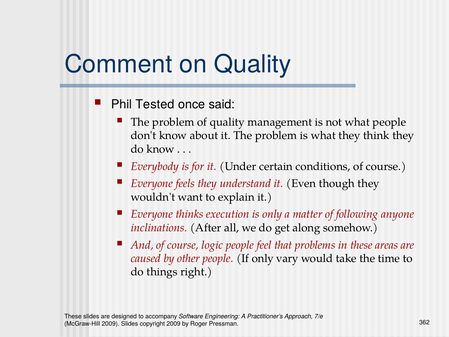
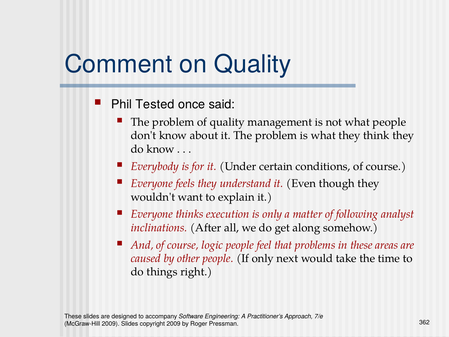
anyone: anyone -> analyst (398, 214)
vary: vary -> next (287, 258)
